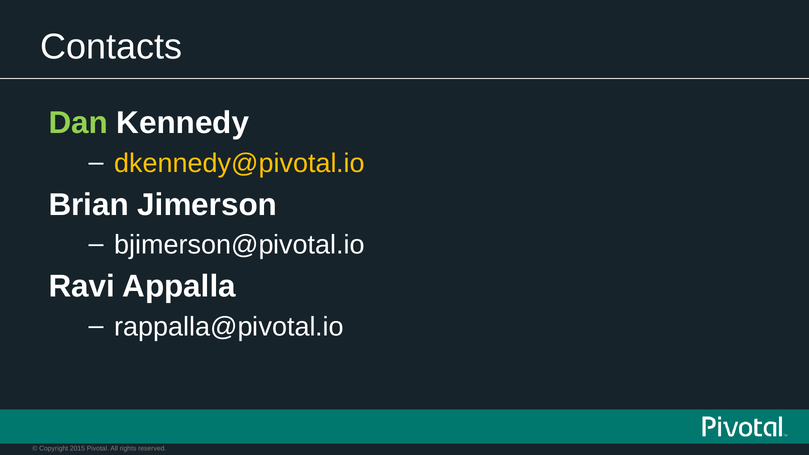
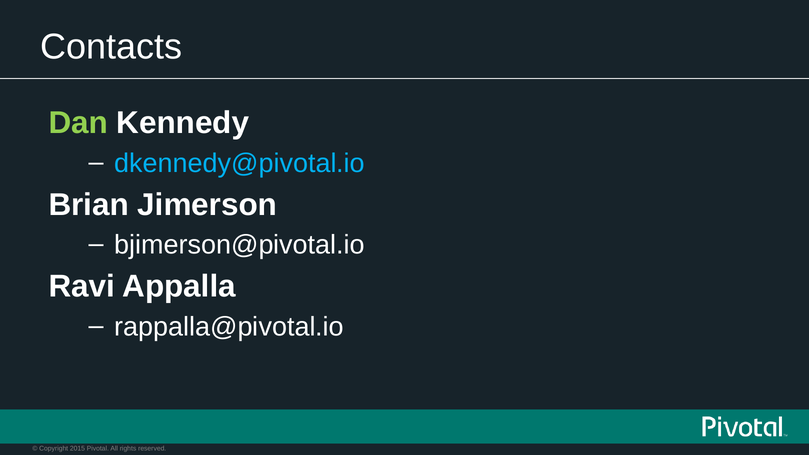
dkennedy@pivotal.io colour: yellow -> light blue (240, 163)
